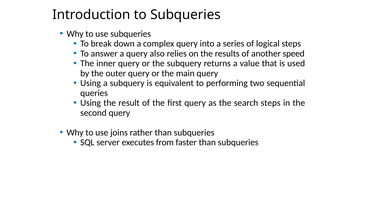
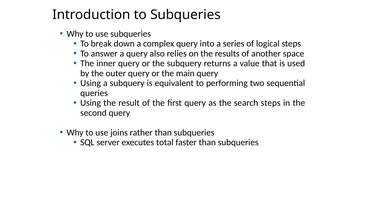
speed: speed -> space (294, 53)
from: from -> total (165, 142)
